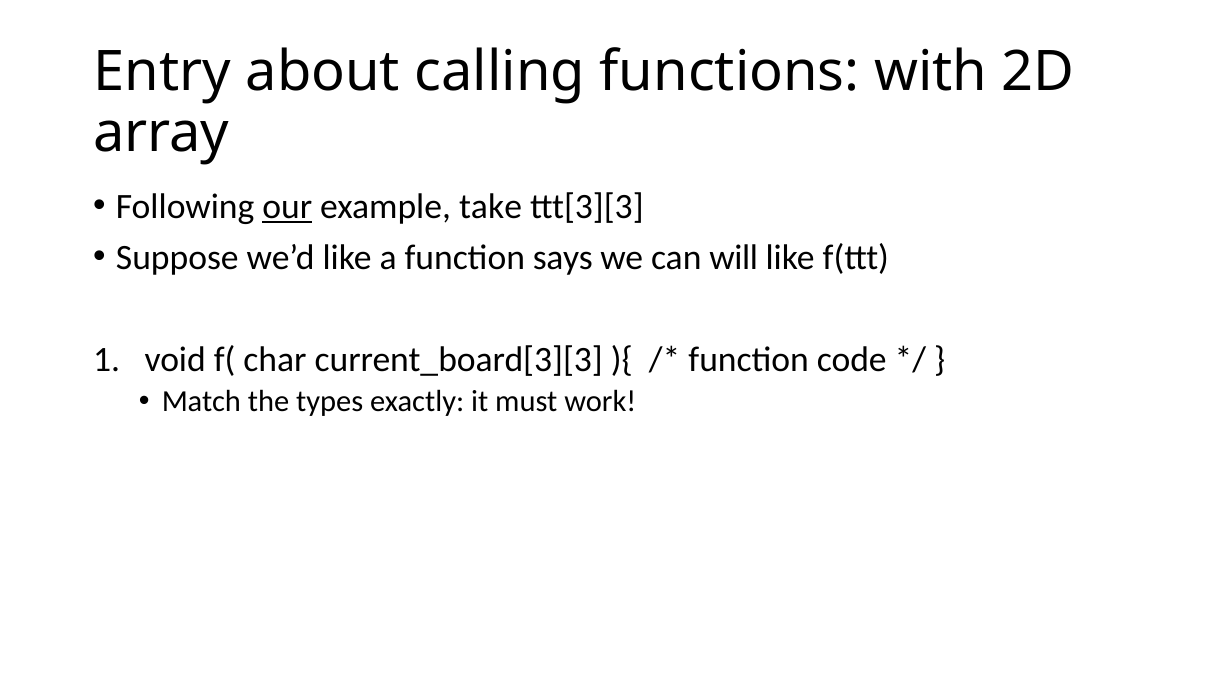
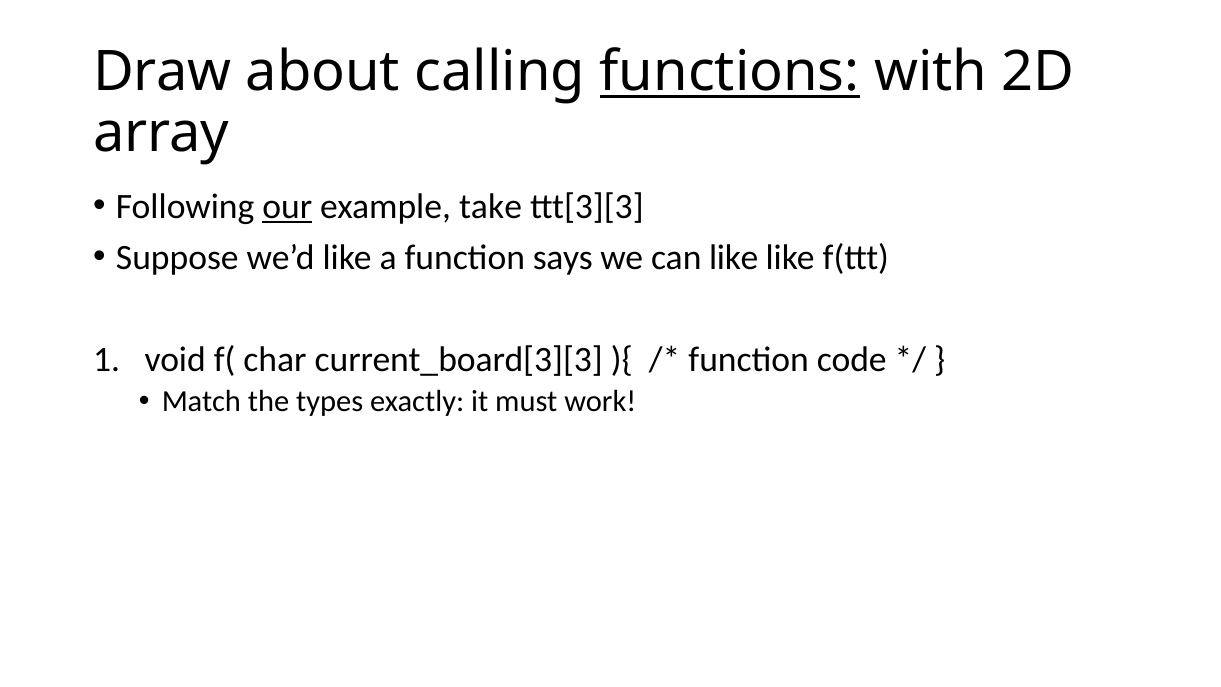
Entry: Entry -> Draw (162, 72)
functions underline: none -> present (730, 72)
can will: will -> like (734, 257)
